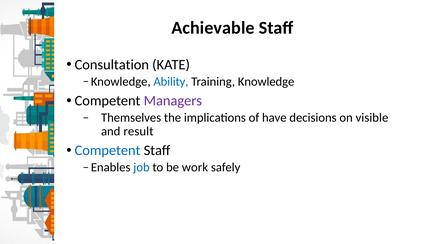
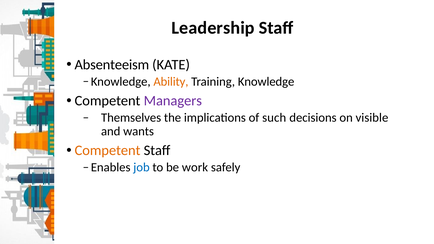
Achievable: Achievable -> Leadership (213, 28)
Consultation: Consultation -> Absenteeism (112, 65)
Ability colour: blue -> orange (171, 82)
have: have -> such (274, 118)
result: result -> wants (139, 131)
Competent colour: blue -> orange (108, 151)
